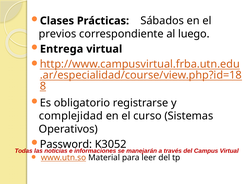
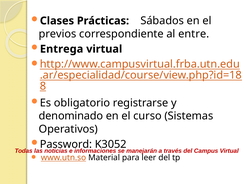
luego: luego -> entre (194, 34)
complejidad: complejidad -> denominado (71, 116)
